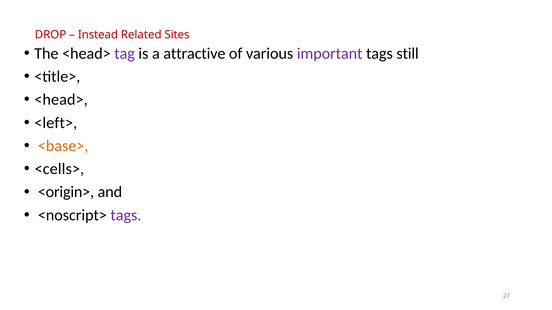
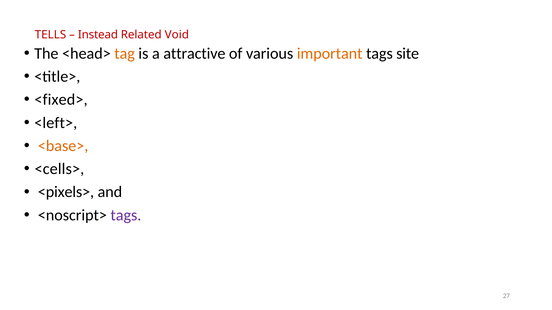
DROP: DROP -> TELLS (50, 35)
Sites: Sites -> Void (177, 35)
tag colour: purple -> orange (125, 53)
important colour: purple -> orange (330, 53)
still: still -> site (408, 53)
<head>: <head> -> <fixed> (61, 100)
<origin>: <origin> -> <pixels> (66, 192)
